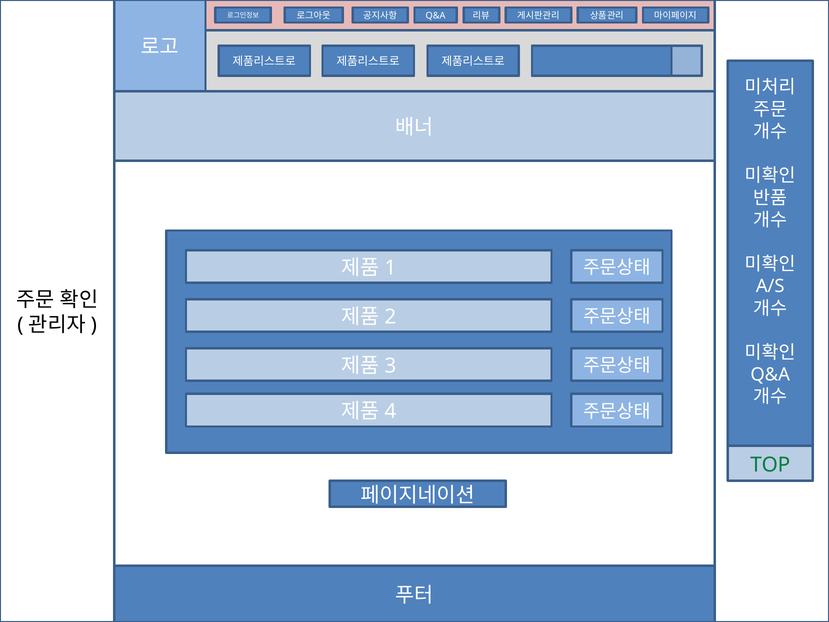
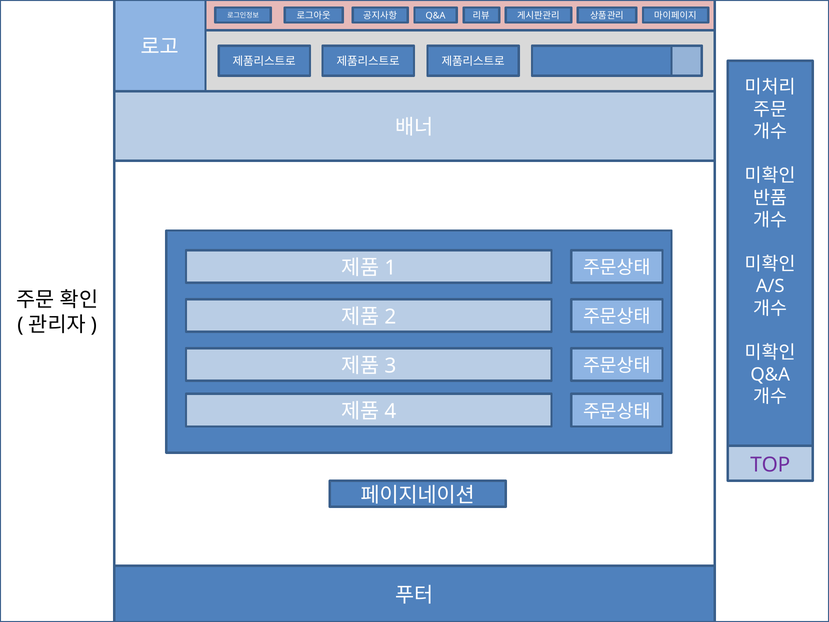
TOP colour: green -> purple (770, 465)
